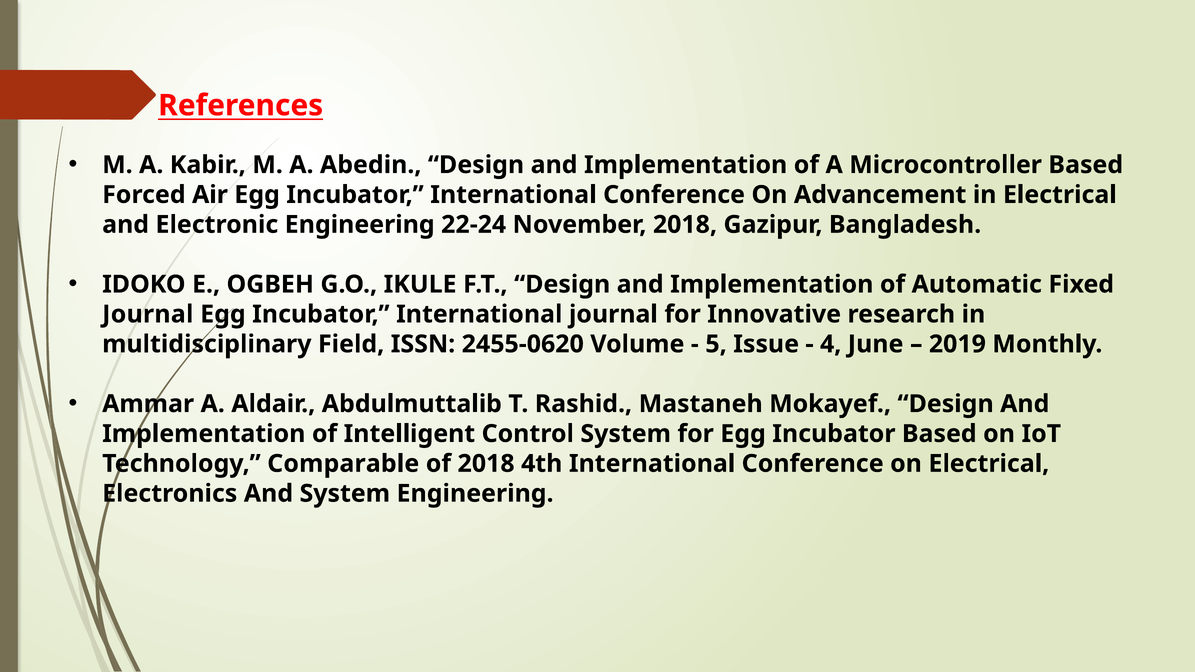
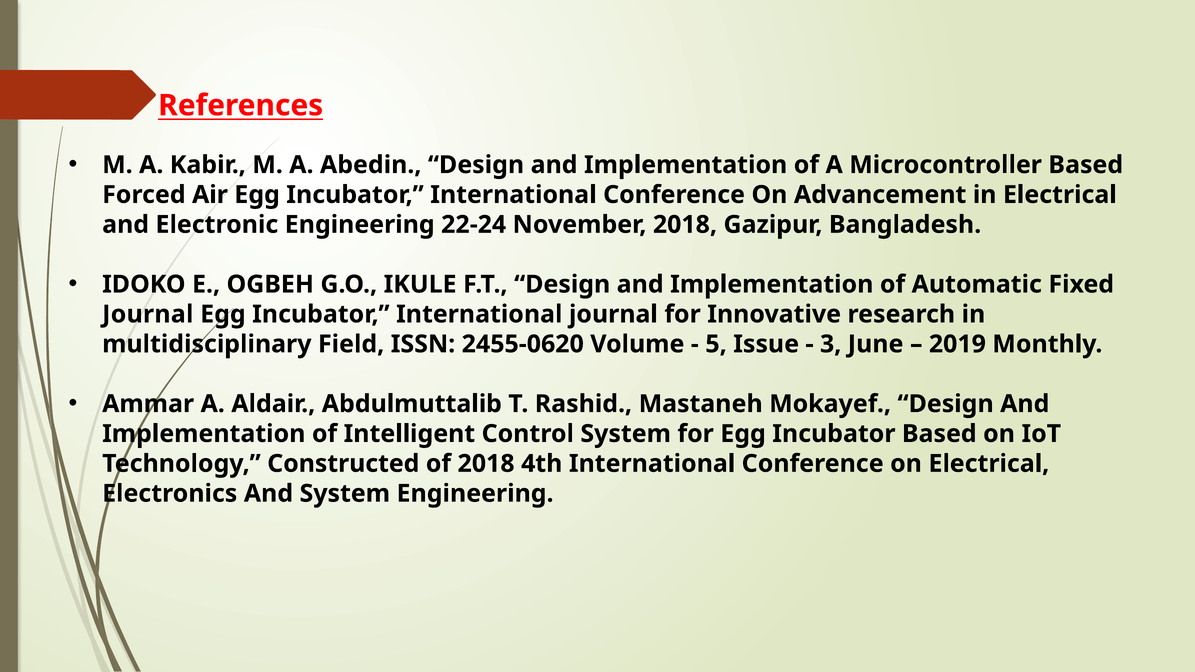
4: 4 -> 3 (831, 344)
Comparable: Comparable -> Constructed (343, 464)
